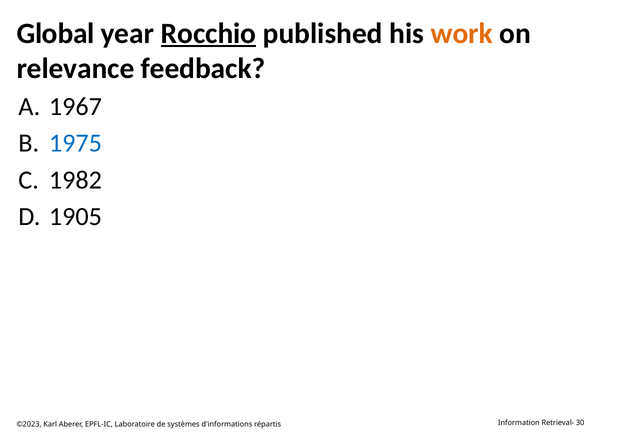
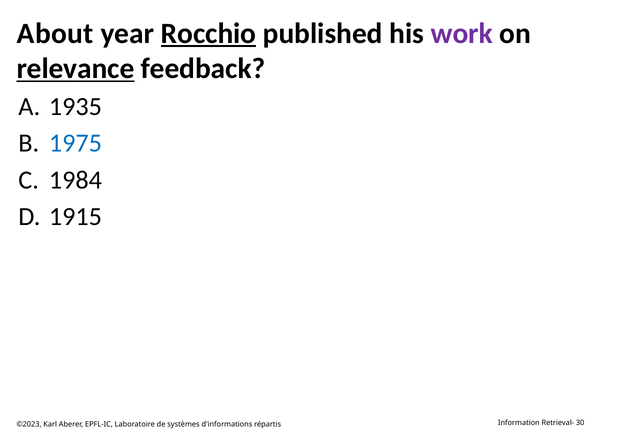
Global: Global -> About (55, 33)
work colour: orange -> purple (462, 33)
relevance underline: none -> present (75, 69)
1967: 1967 -> 1935 (75, 107)
1982: 1982 -> 1984 (75, 180)
1905: 1905 -> 1915 (75, 217)
